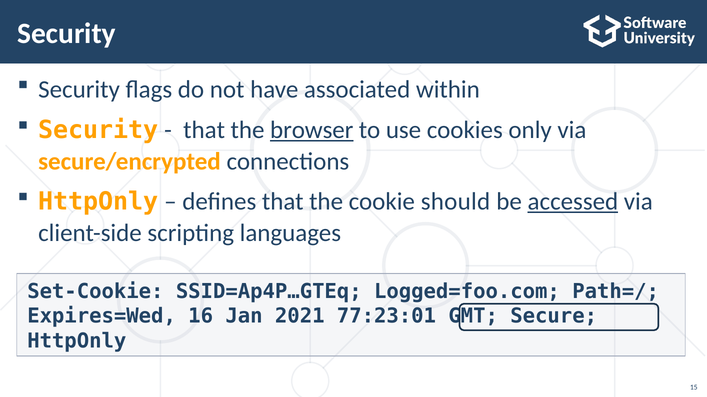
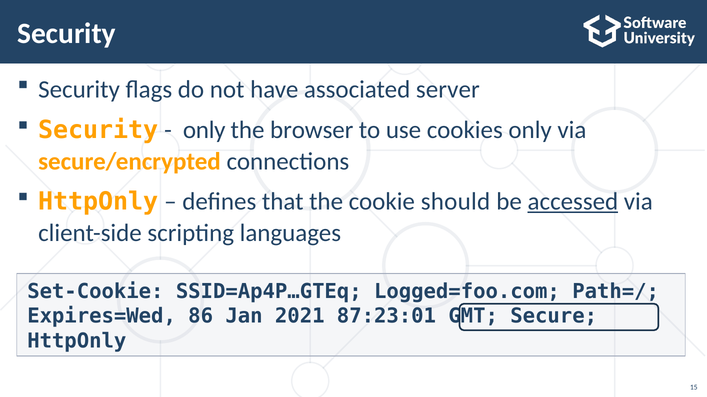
within: within -> server (448, 90)
that: that -> only (204, 130)
browser underline: present -> none (312, 130)
16: 16 -> 86 (201, 317)
77:23:01: 77:23:01 -> 87:23:01 (386, 317)
